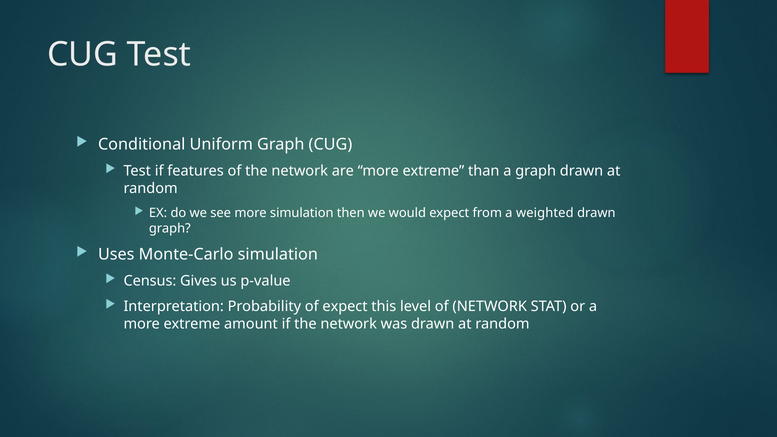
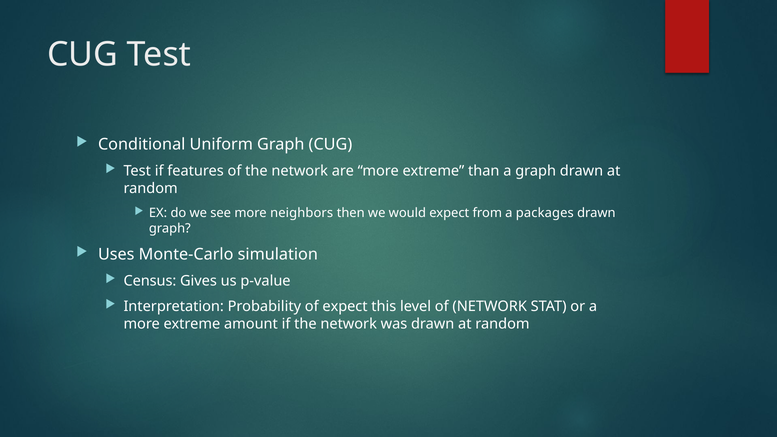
more simulation: simulation -> neighbors (302, 213)
weighted: weighted -> packages (545, 213)
